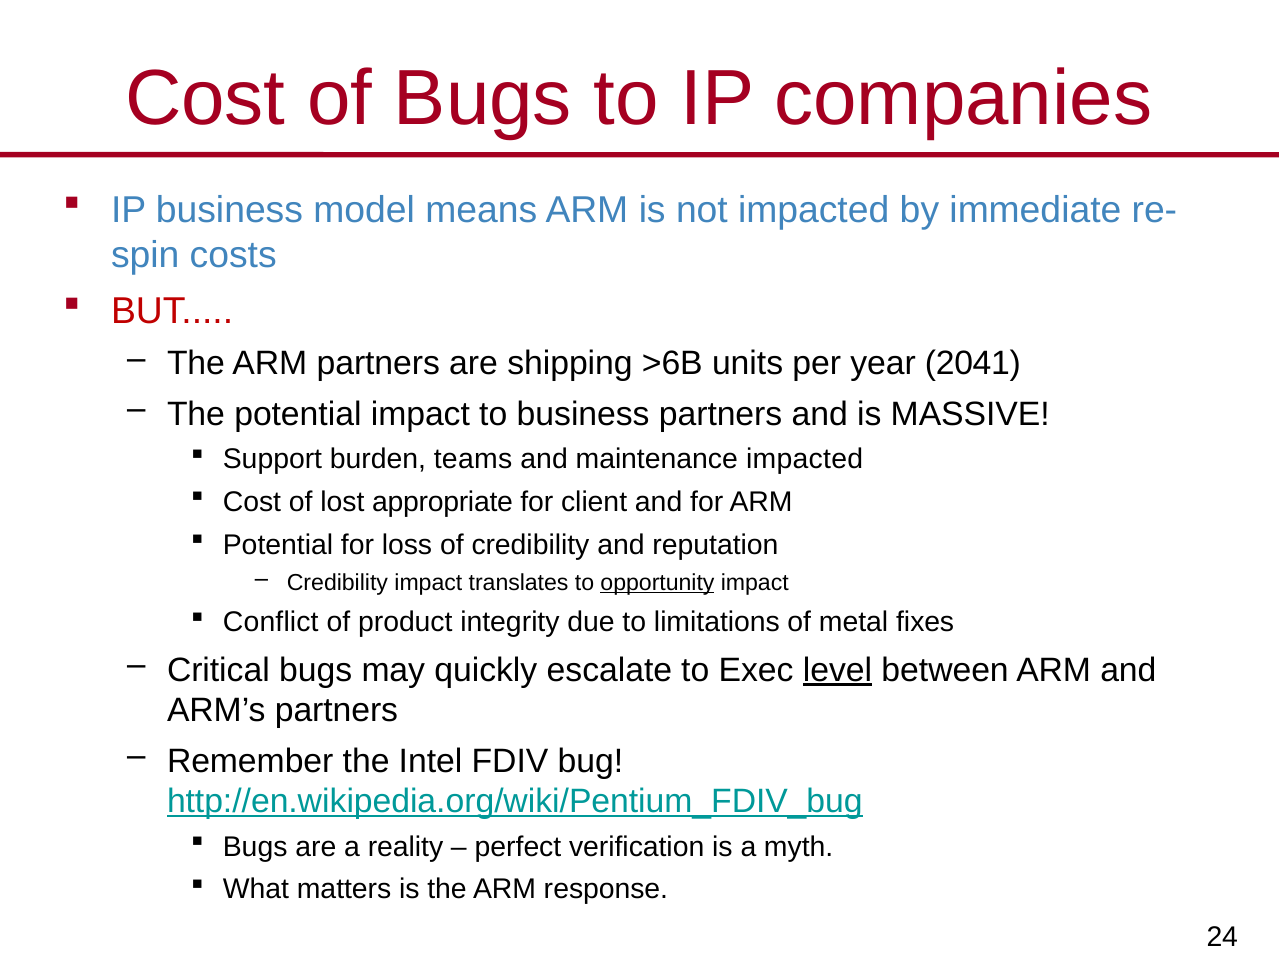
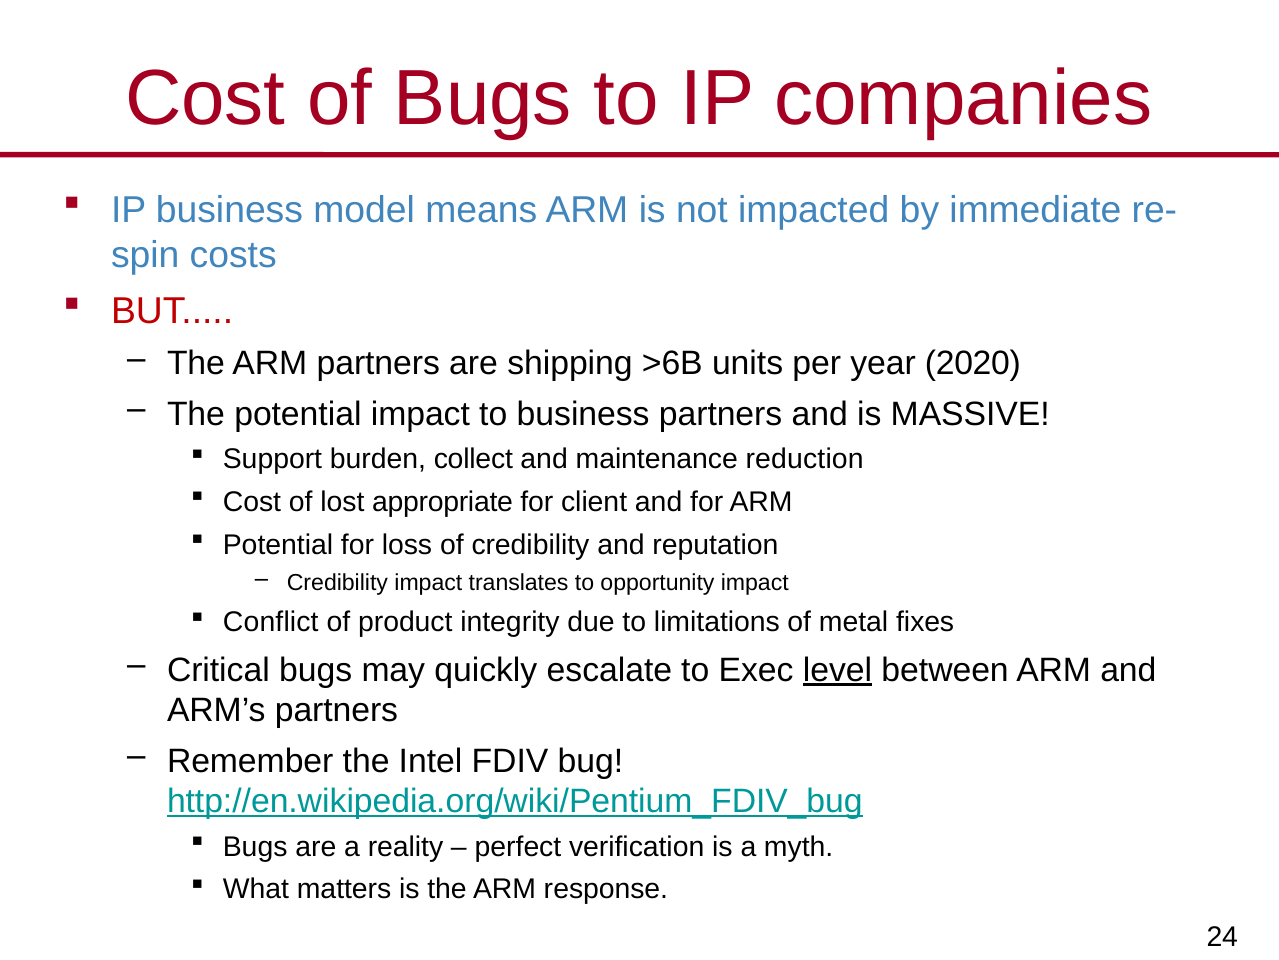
2041: 2041 -> 2020 (973, 363)
teams: teams -> collect (473, 459)
maintenance impacted: impacted -> reduction (805, 459)
opportunity underline: present -> none (657, 582)
